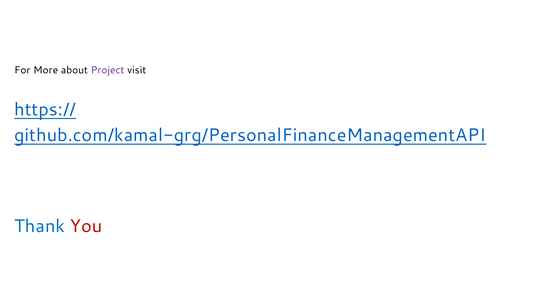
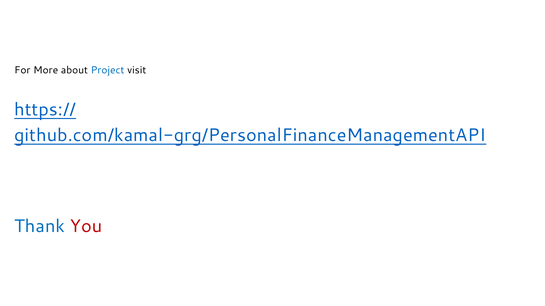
Project colour: purple -> blue (108, 70)
